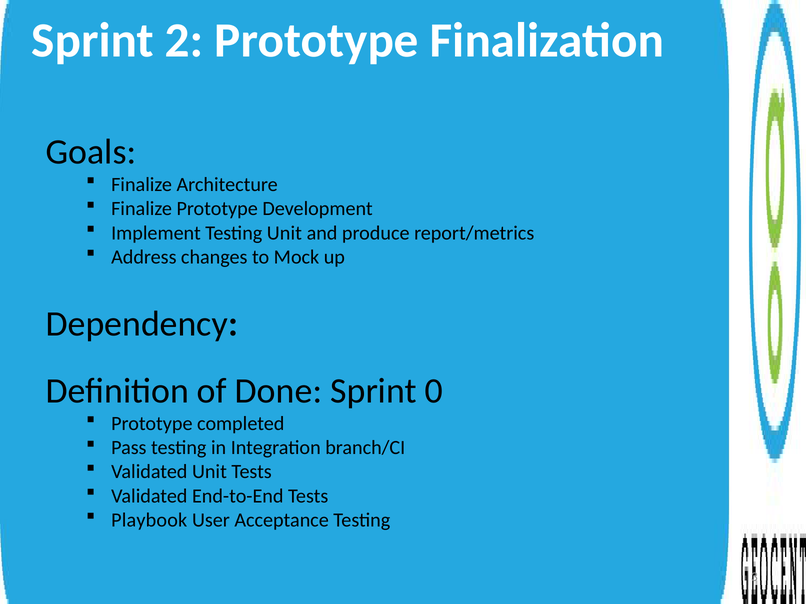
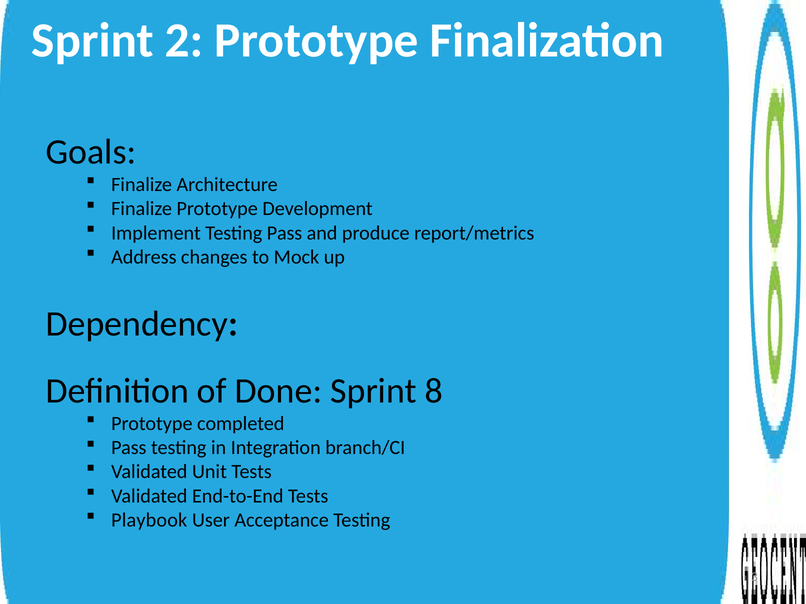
Testing Unit: Unit -> Pass (285, 233)
0: 0 -> 8 (434, 391)
